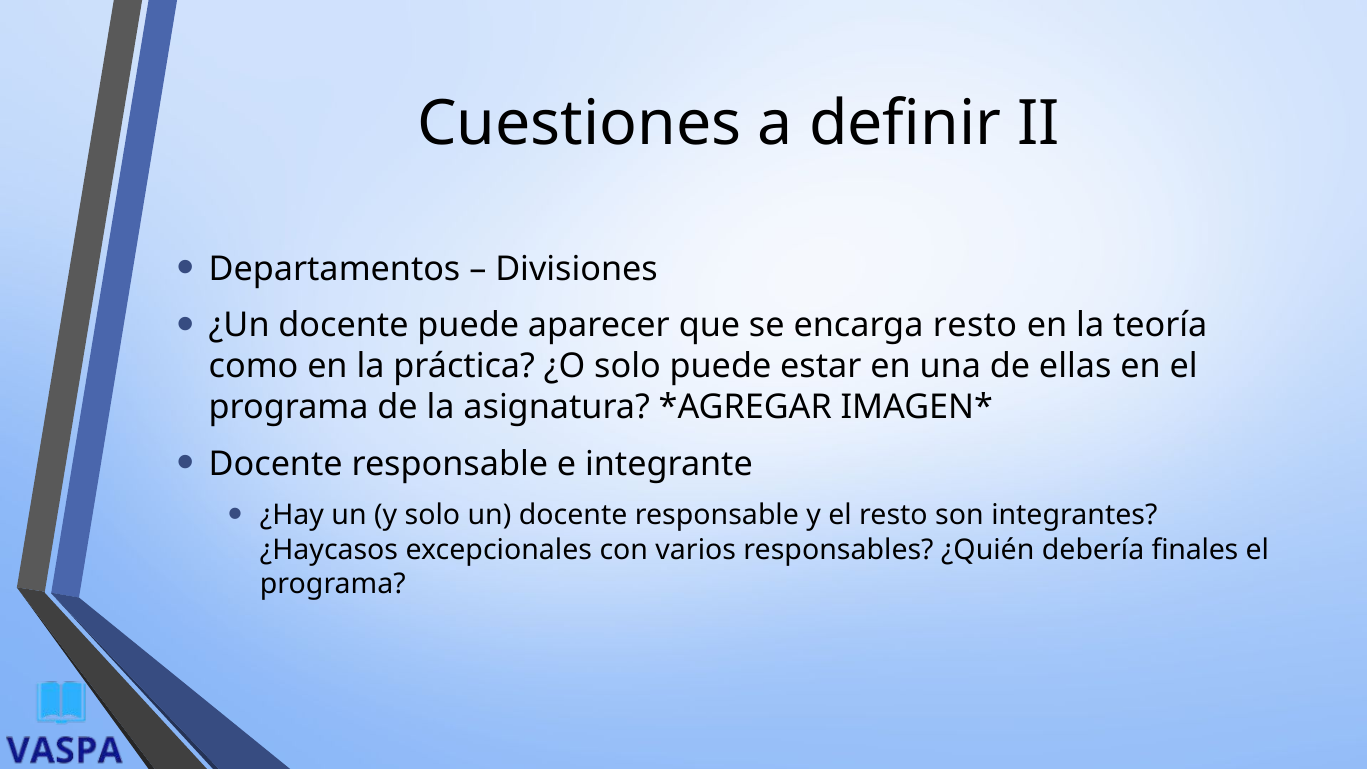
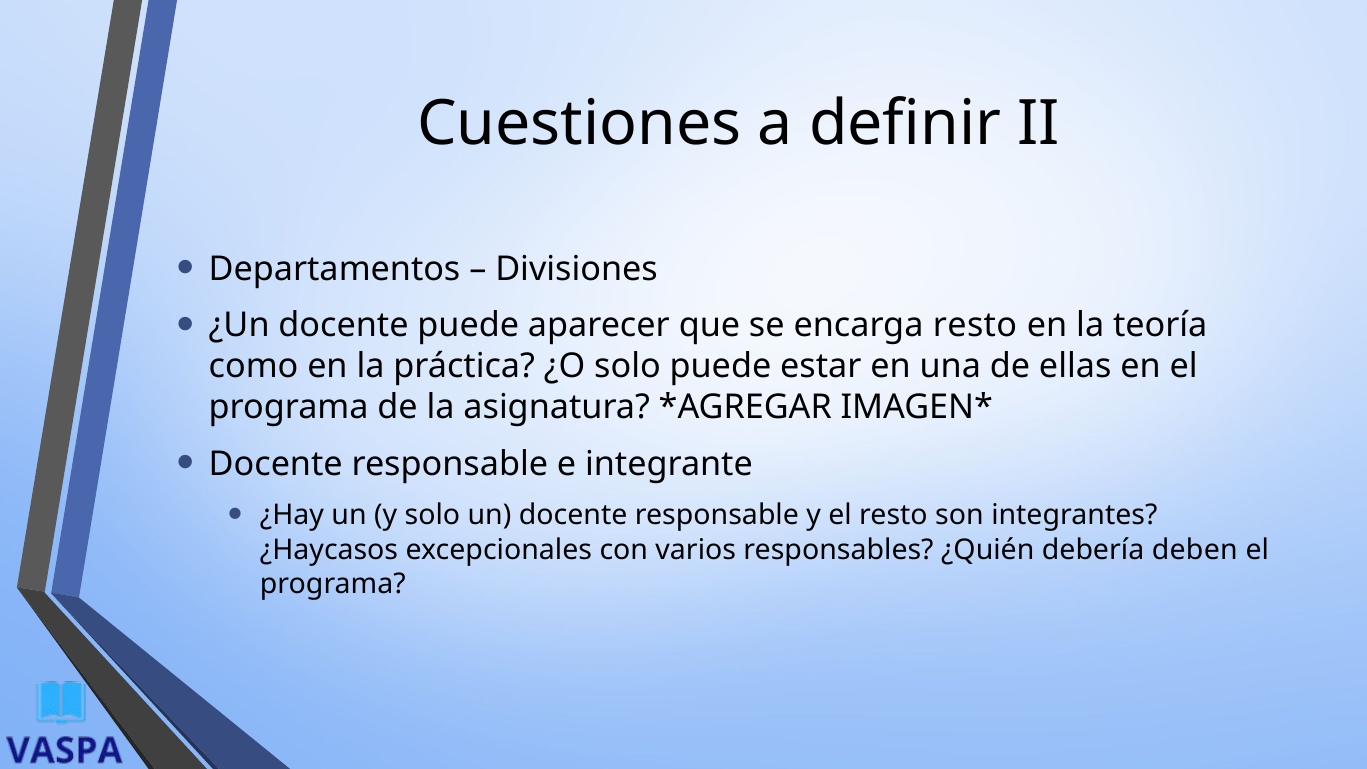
finales: finales -> deben (1195, 550)
